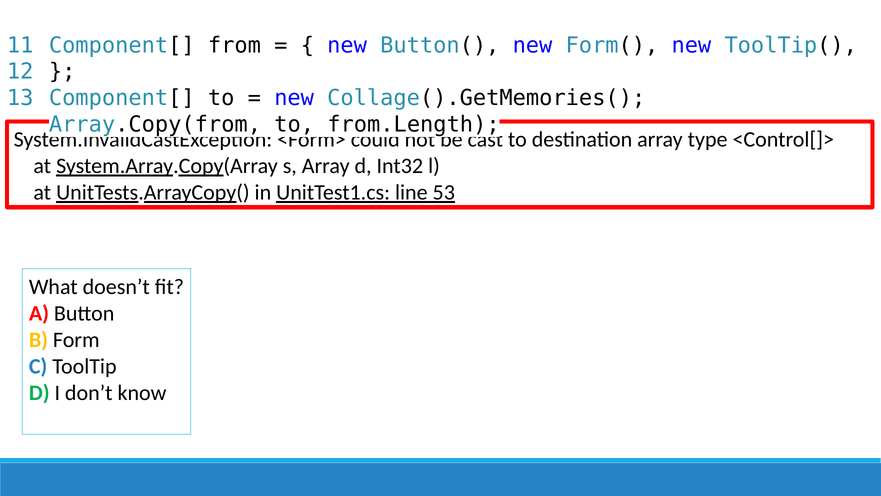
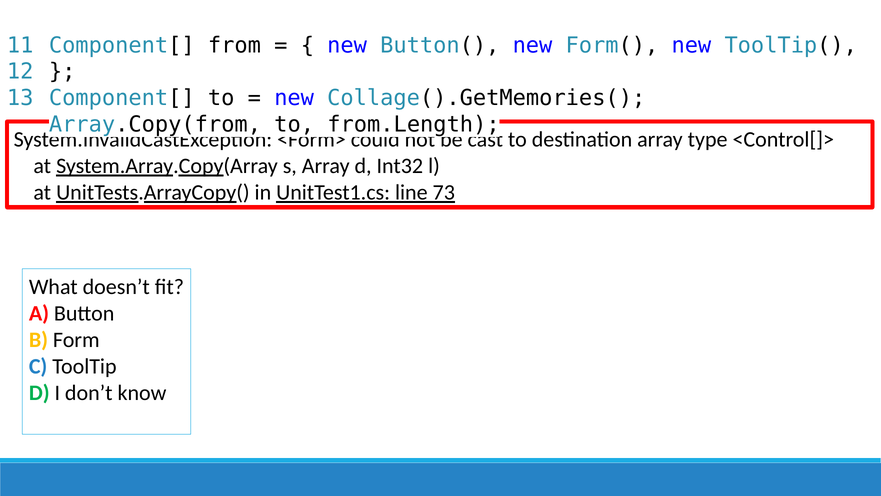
53: 53 -> 73 (444, 192)
